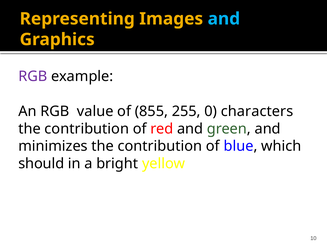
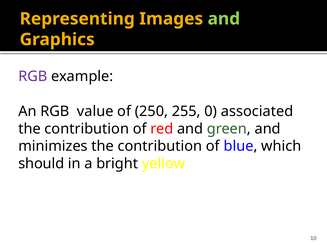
and colour: light blue -> light green (224, 19)
855: 855 -> 250 (151, 111)
characters: characters -> associated (257, 111)
